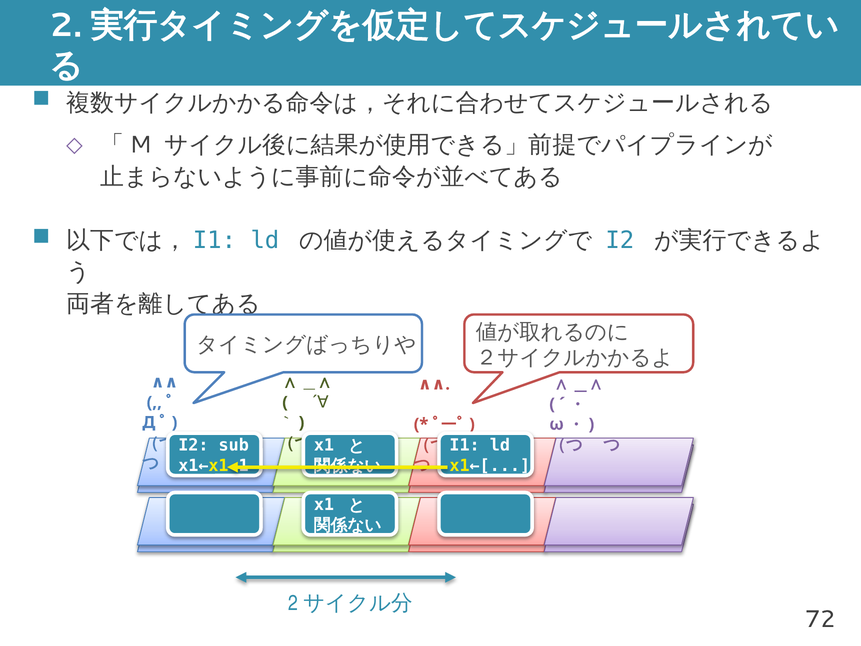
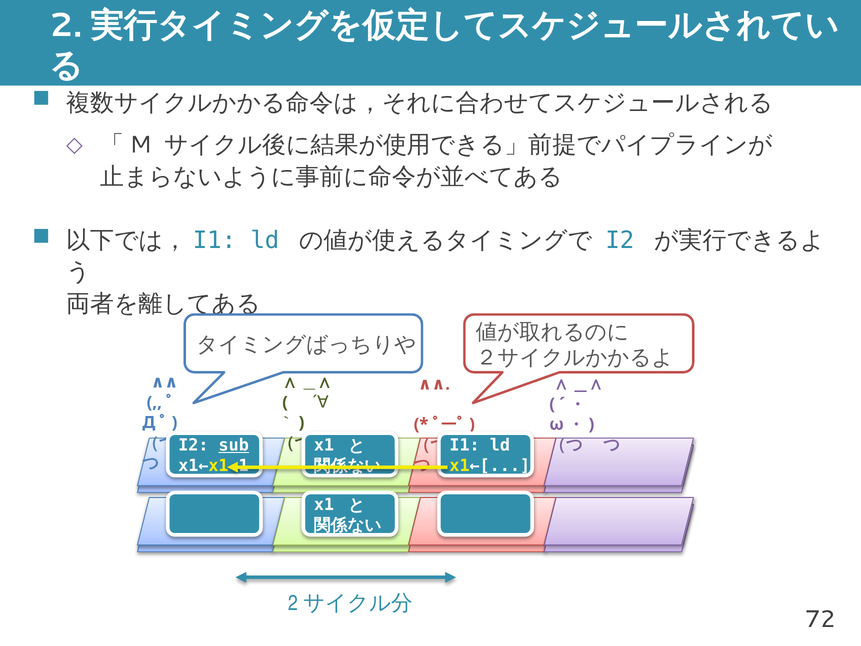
sub underline: none -> present (234, 445)
